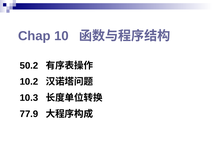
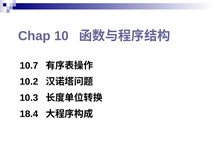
50.2: 50.2 -> 10.7 (29, 65)
77.9: 77.9 -> 18.4 (29, 114)
